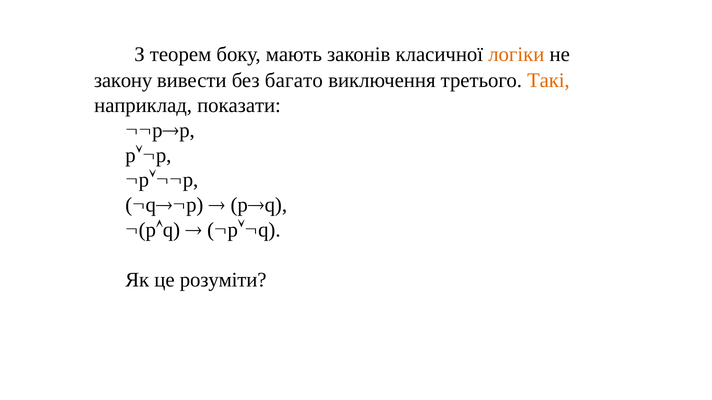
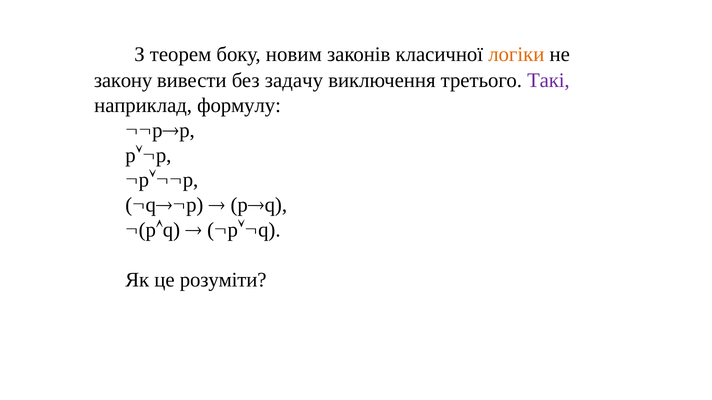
мають: мають -> новим (294, 54)
багато: багато -> задачу (294, 81)
Такі colour: orange -> purple (548, 81)
показати: показати -> формулу (239, 106)
